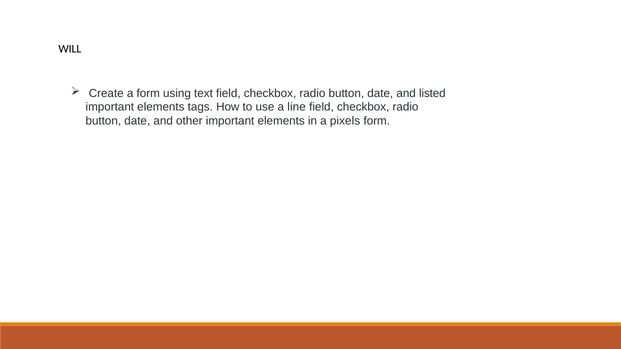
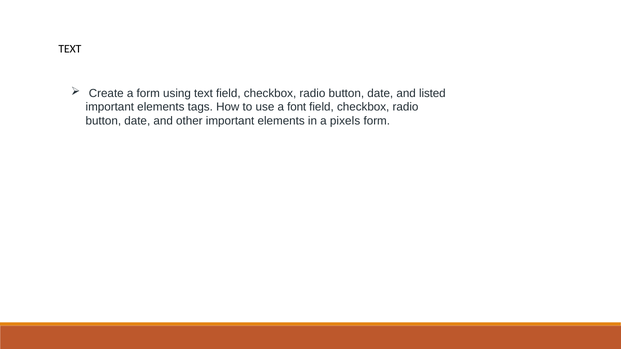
WILL: WILL -> TEXT (70, 49)
line: line -> font (297, 107)
